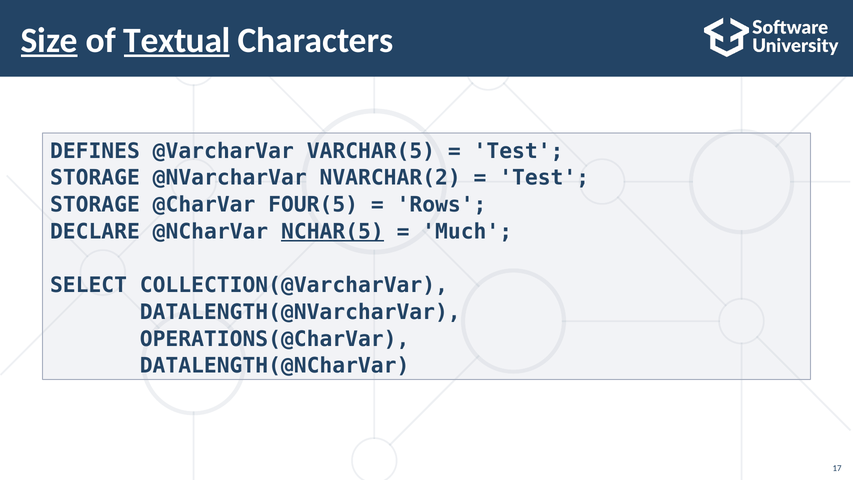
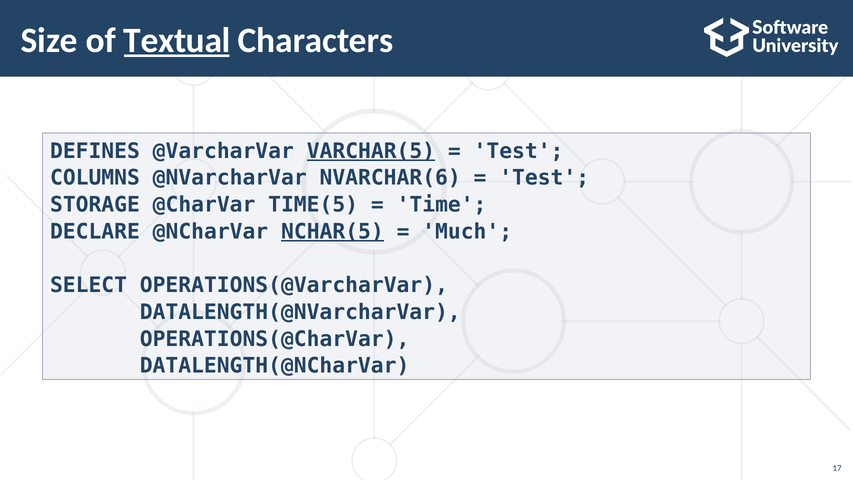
Size underline: present -> none (49, 40)
VARCHAR(5 underline: none -> present (371, 151)
STORAGE: STORAGE -> COLUMNS (95, 178)
NVARCHAR(2: NVARCHAR(2 -> NVARCHAR(6 (390, 178)
FOUR(5: FOUR(5 -> TIME(5 (313, 205)
Rows: Rows -> Time (442, 205)
COLLECTION(@VarcharVar: COLLECTION(@VarcharVar -> OPERATIONS(@VarcharVar (294, 285)
